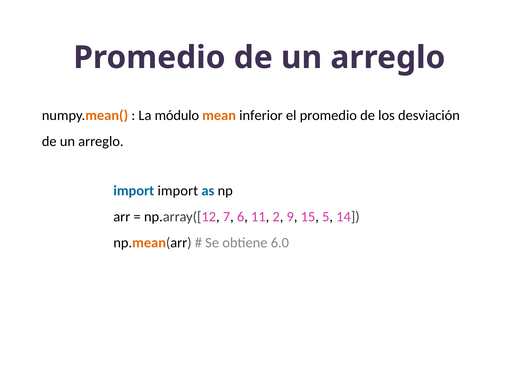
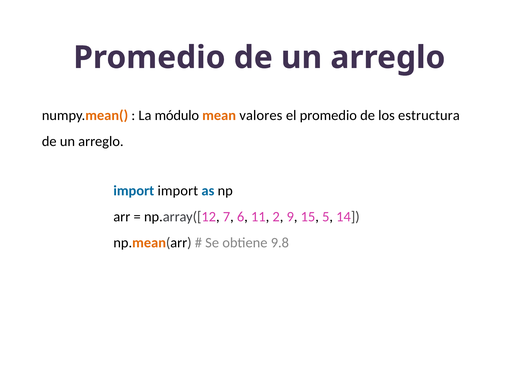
inferior: inferior -> valores (261, 116)
desviación: desviación -> estructura (429, 116)
6.0: 6.0 -> 9.8 (280, 243)
